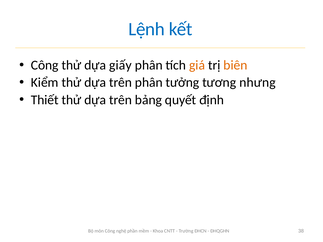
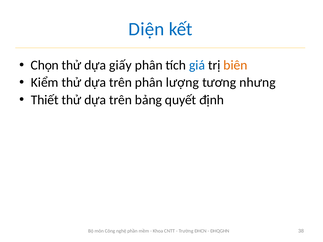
Lệnh: Lệnh -> Diện (146, 29)
Công: Công -> Chọn (45, 65)
giá colour: orange -> blue (197, 65)
tưởng: tưởng -> lượng (182, 83)
